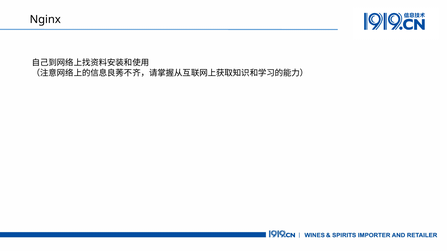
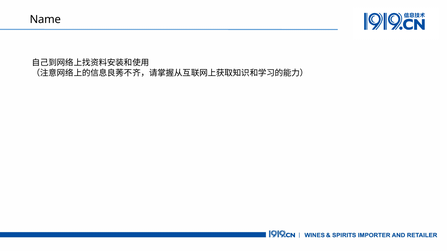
Nginx: Nginx -> Name (45, 20)
